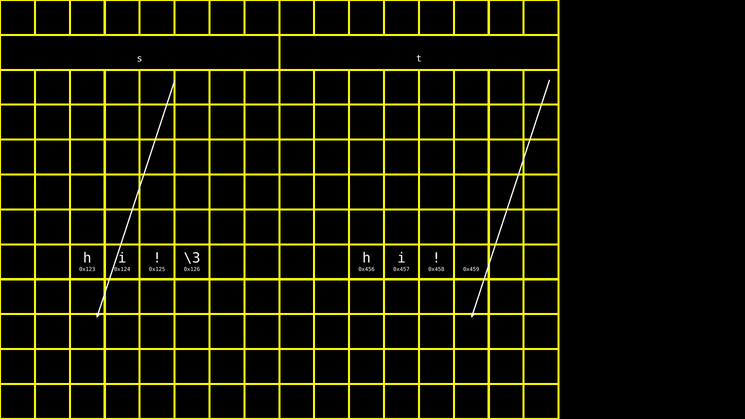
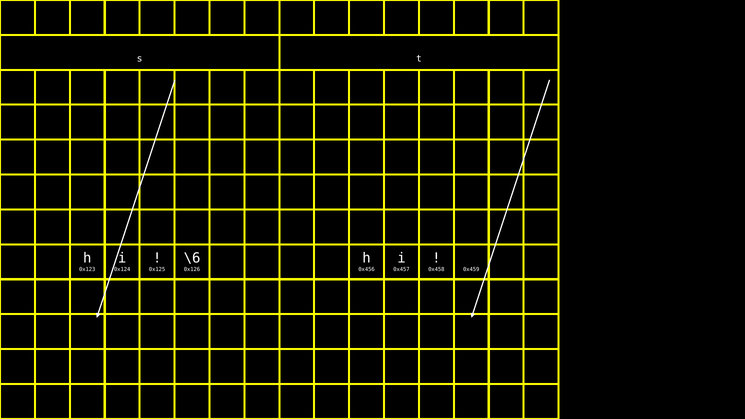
\3: \3 -> \6 (192, 258)
